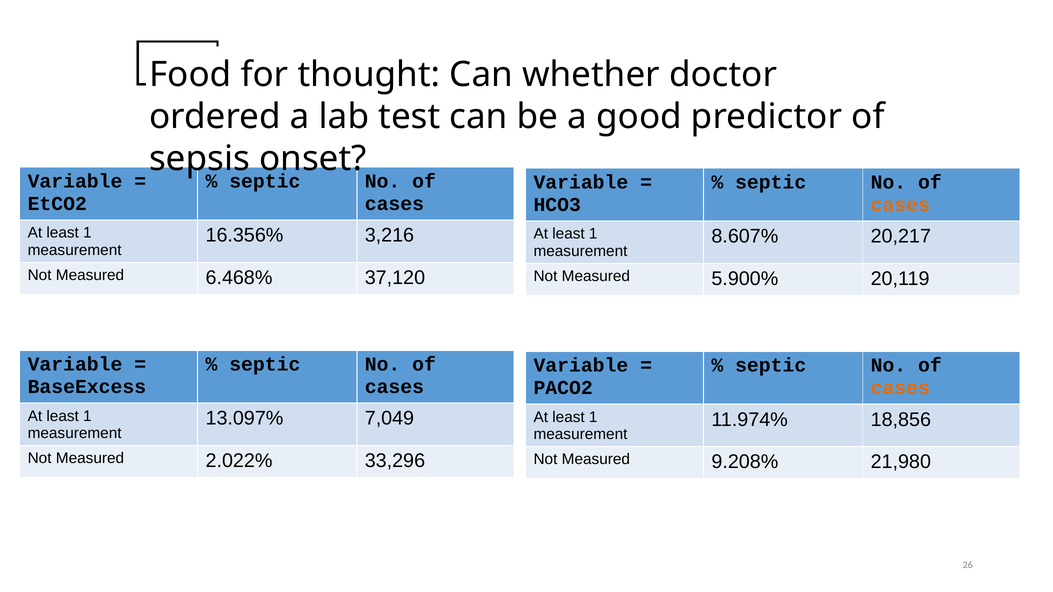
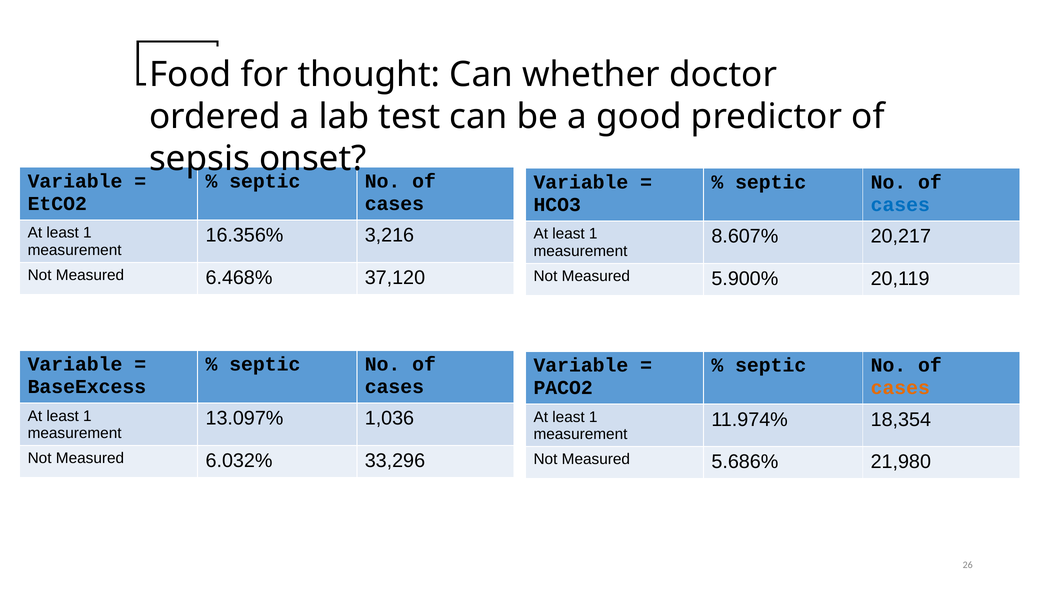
cases colour: orange -> blue (900, 205)
7,049: 7,049 -> 1,036 (389, 419)
18,856: 18,856 -> 18,354 (901, 420)
2.022%: 2.022% -> 6.032% (239, 461)
9.208%: 9.208% -> 5.686% (745, 462)
